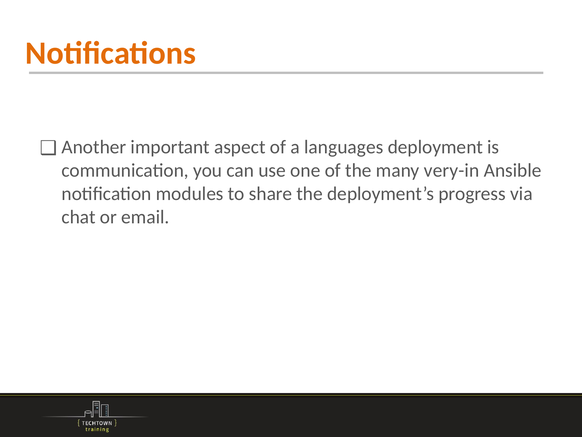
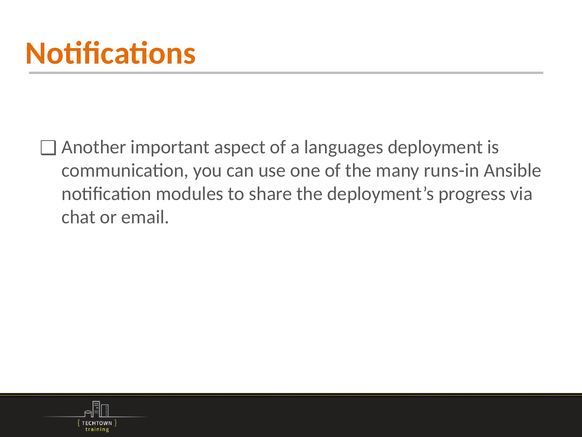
very-in: very-in -> runs-in (452, 170)
